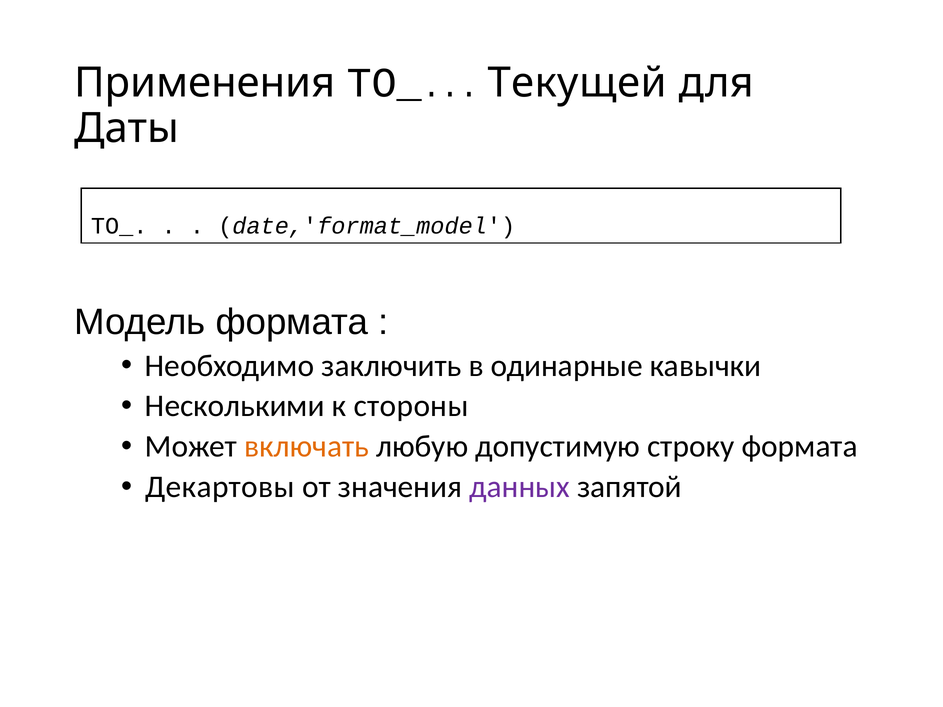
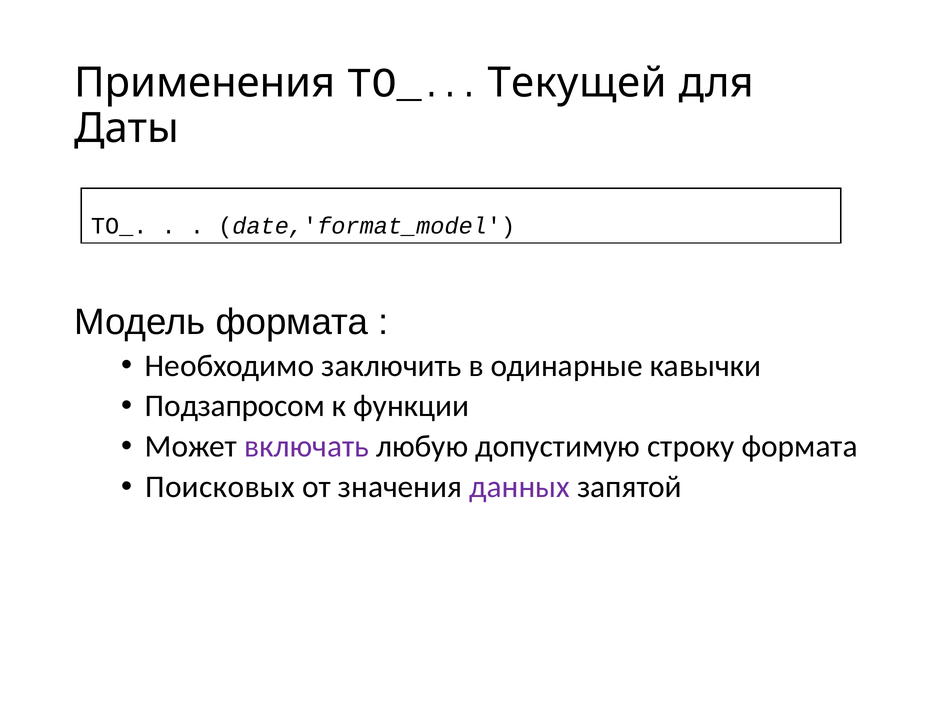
Несколькими: Несколькими -> Подзапросом (235, 406)
стороны: стороны -> функции (411, 406)
включать colour: orange -> purple (307, 447)
Декартовы: Декартовы -> Поисковых (220, 487)
